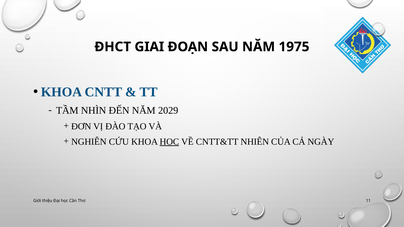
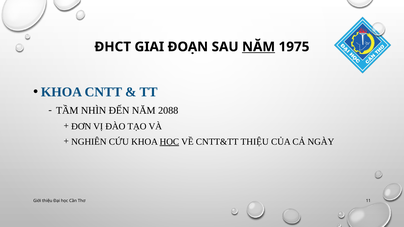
NĂM underline: none -> present (259, 47)
2029: 2029 -> 2088 (168, 111)
CNTT&TT NHIÊN: NHIÊN -> THIỆU (255, 142)
